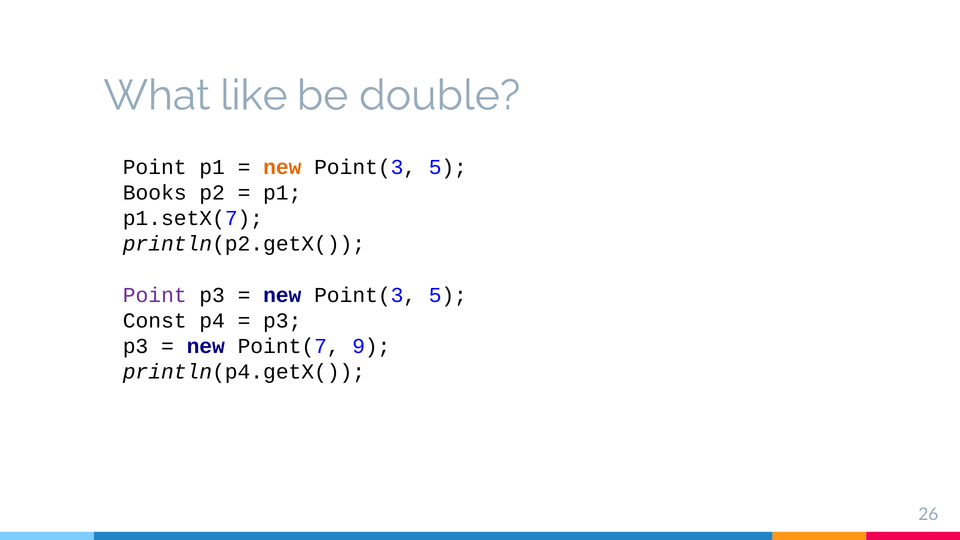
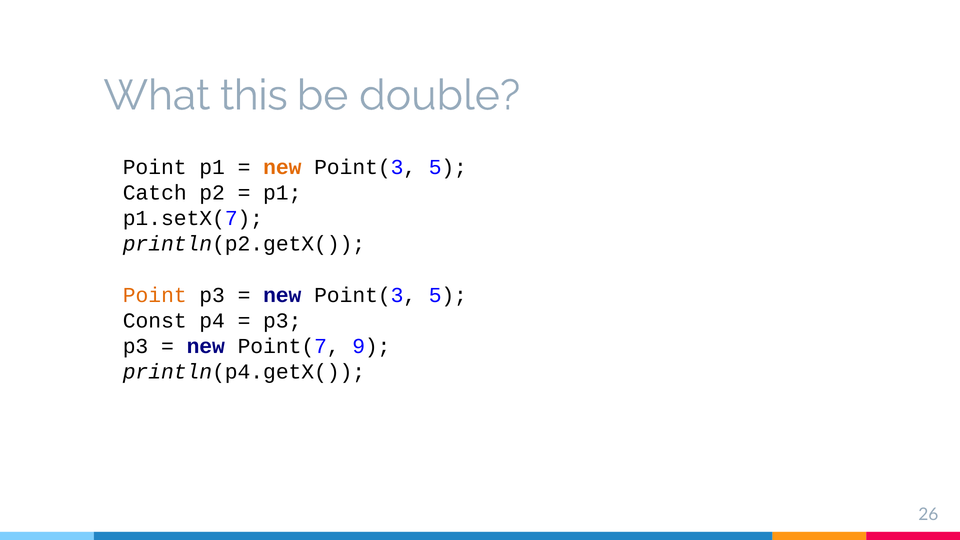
like: like -> this (254, 95)
Books: Books -> Catch (155, 193)
Point colour: purple -> orange (155, 295)
